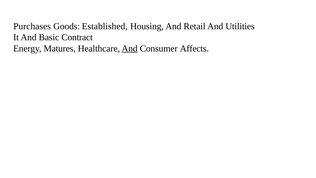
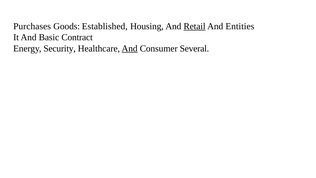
Retail underline: none -> present (195, 26)
Utilities: Utilities -> Entities (240, 26)
Matures: Matures -> Security (60, 48)
Affects: Affects -> Several (194, 48)
